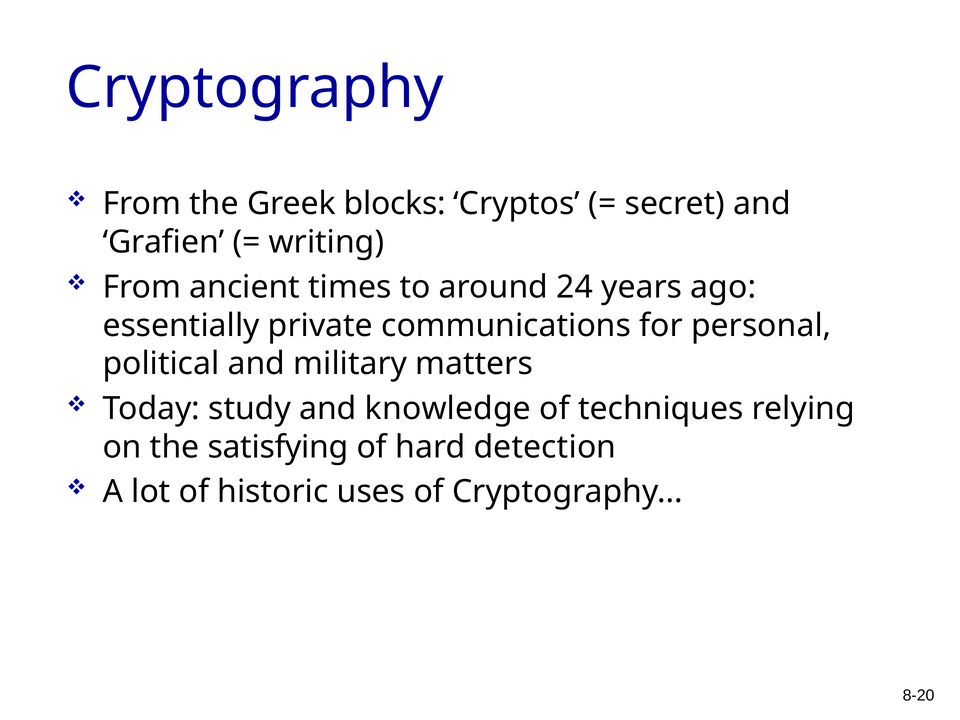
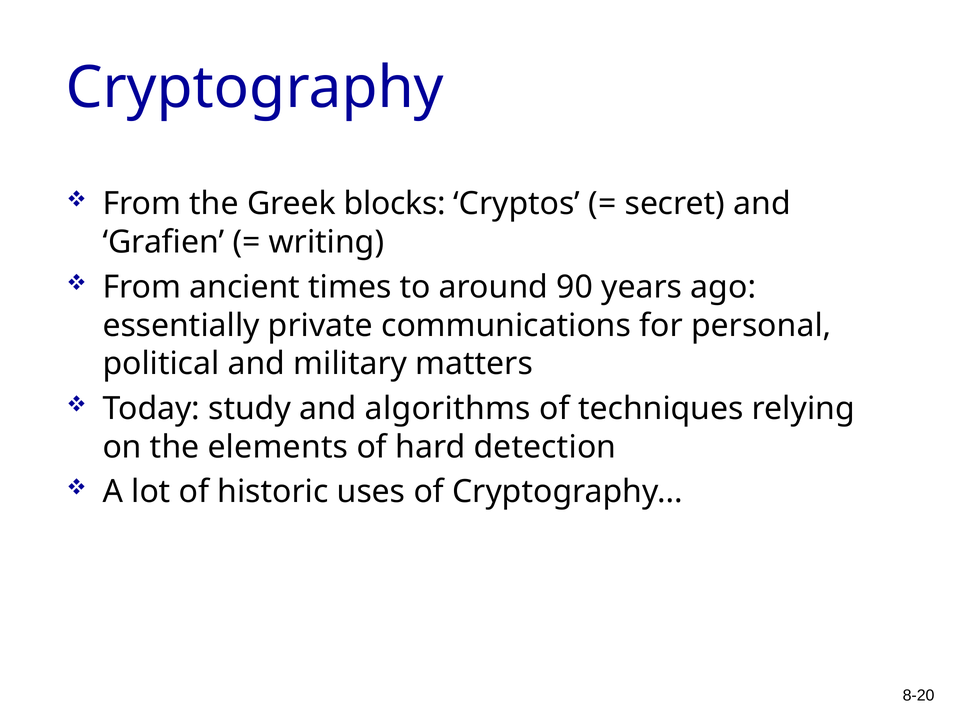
24: 24 -> 90 (575, 287)
knowledge: knowledge -> algorithms (448, 409)
satisfying: satisfying -> elements (278, 447)
